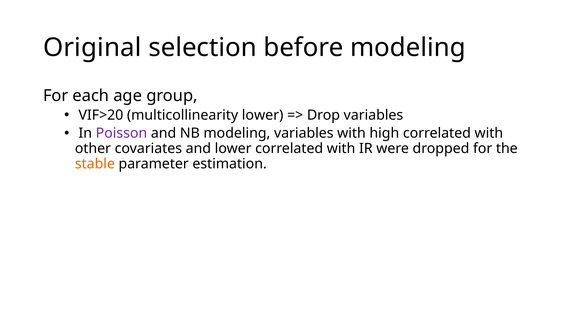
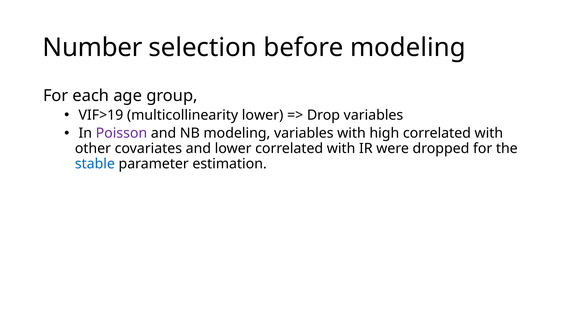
Original: Original -> Number (92, 47)
VIF>20: VIF>20 -> VIF>19 (101, 115)
stable colour: orange -> blue (95, 164)
